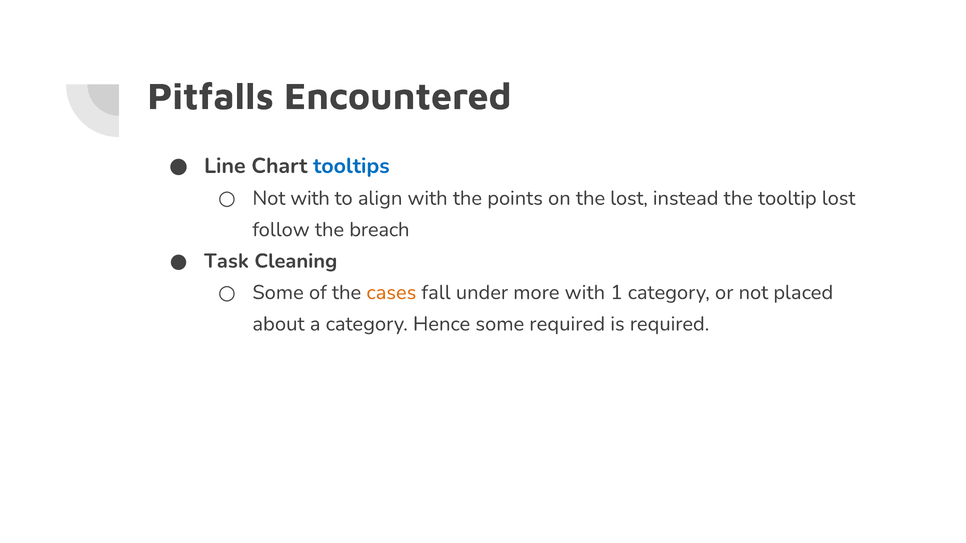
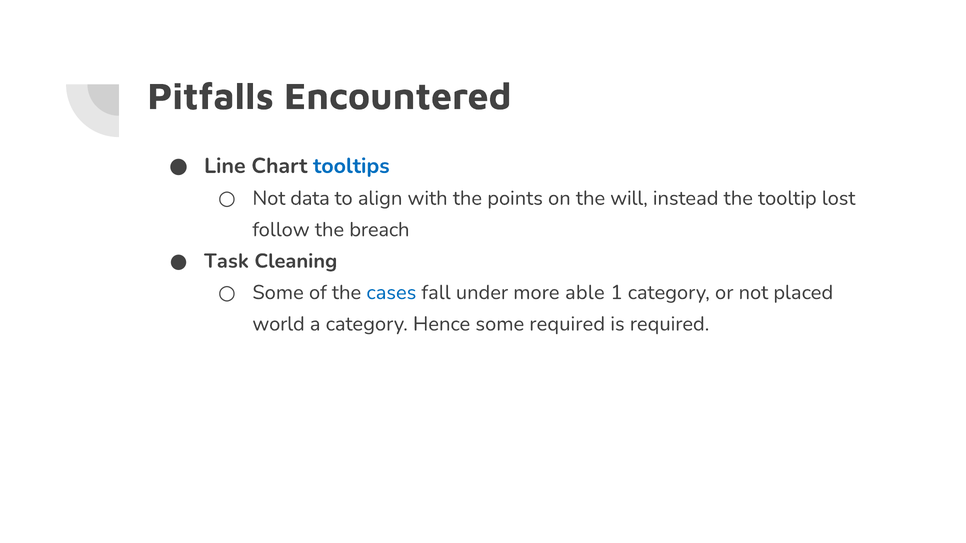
Not with: with -> data (310, 198)
the lost: lost -> will (629, 198)
cases colour: orange -> blue (391, 293)
more with: with -> able (585, 293)
about: about -> world (279, 324)
